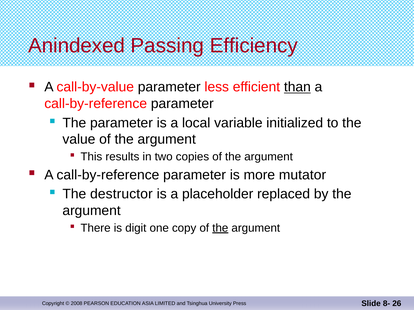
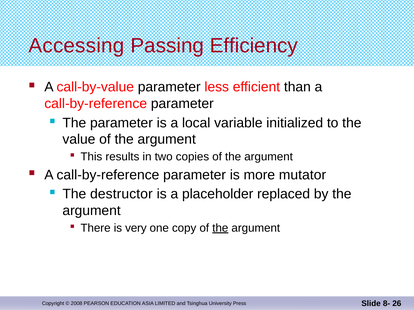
Anindexed: Anindexed -> Accessing (76, 46)
than underline: present -> none (297, 87)
digit: digit -> very (136, 228)
